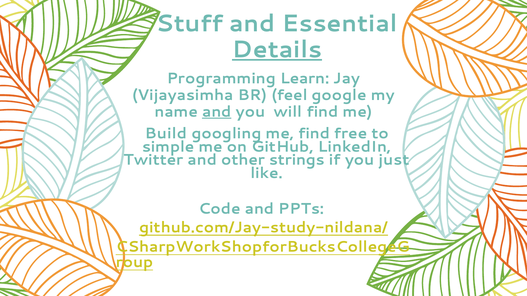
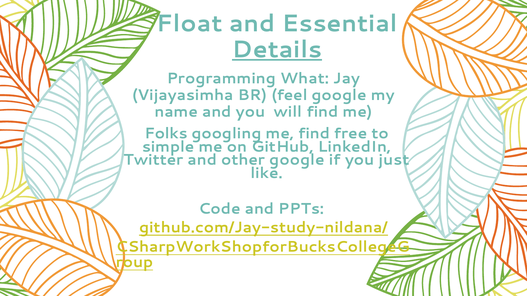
Stuff: Stuff -> Float (189, 23)
Learn: Learn -> What (305, 79)
and underline: present -> none (217, 112)
Build: Build -> Folks (166, 134)
other strings: strings -> google (297, 160)
